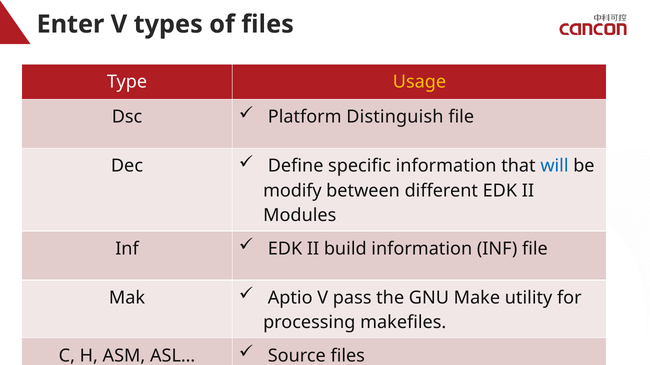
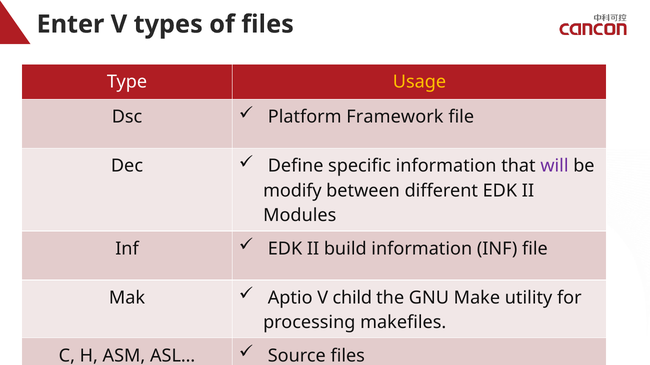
Distinguish: Distinguish -> Framework (395, 117)
will colour: blue -> purple (554, 166)
pass: pass -> child (352, 298)
